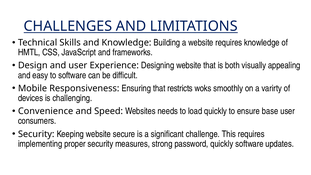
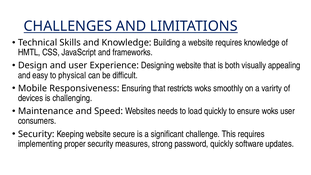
to software: software -> physical (72, 75)
Convenience: Convenience -> Maintenance (46, 111)
ensure base: base -> woks (270, 111)
